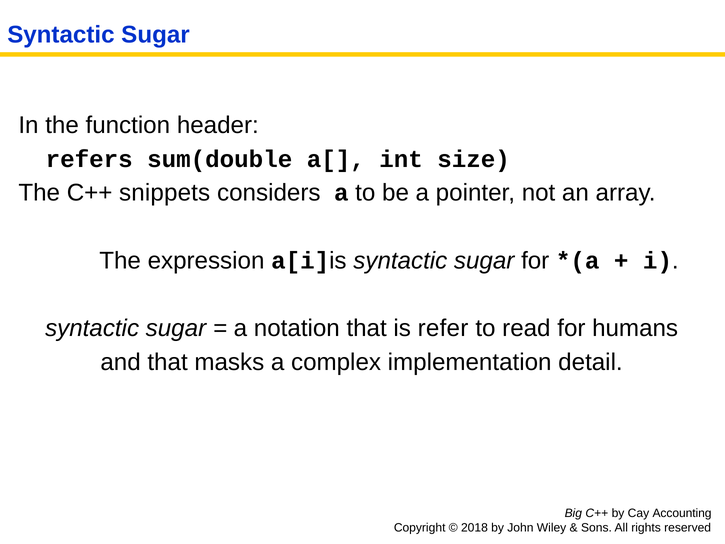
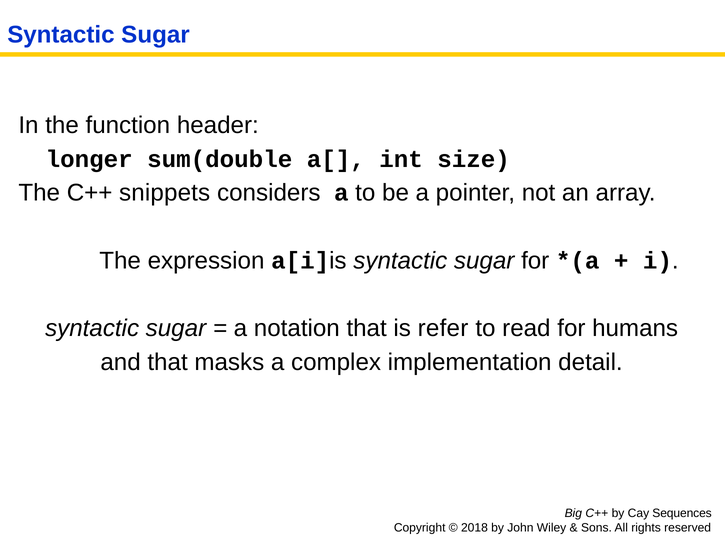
refers: refers -> longer (89, 159)
Accounting: Accounting -> Sequences (682, 513)
